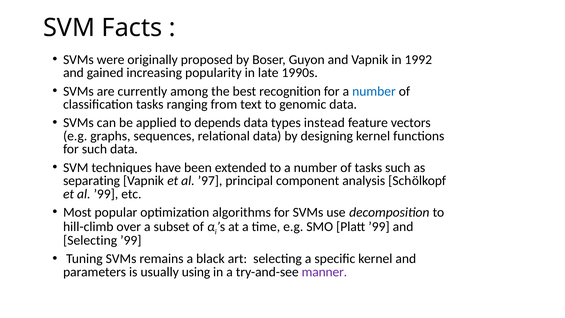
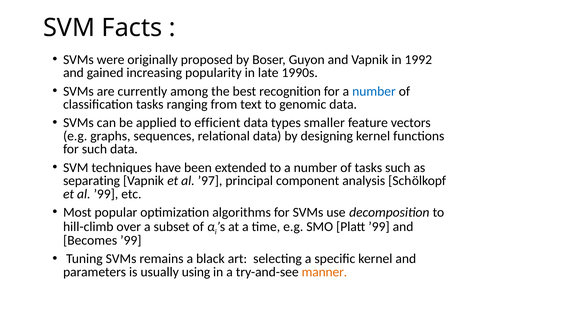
depends: depends -> efficient (217, 123)
instead: instead -> smaller (324, 123)
Selecting: Selecting -> Becomes (90, 240)
manner colour: purple -> orange (324, 272)
